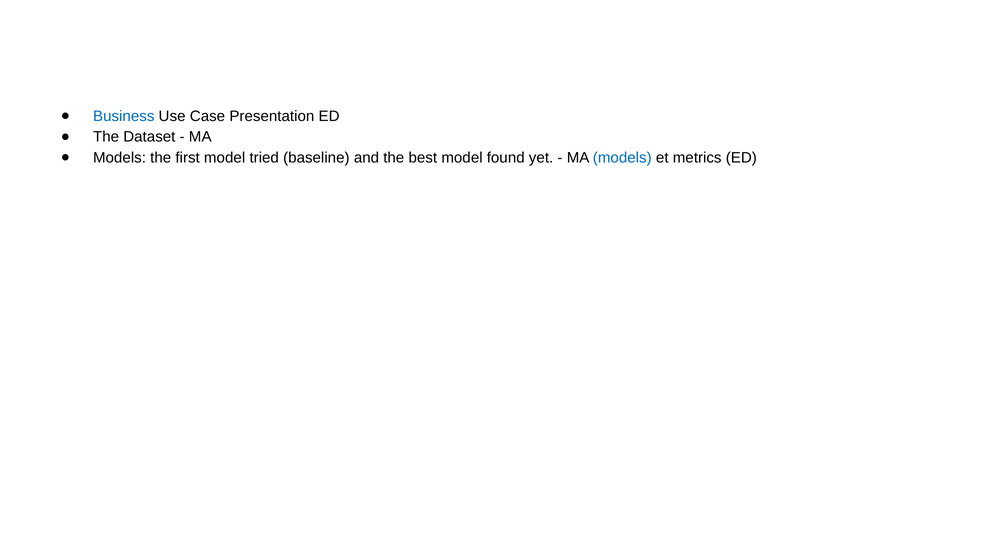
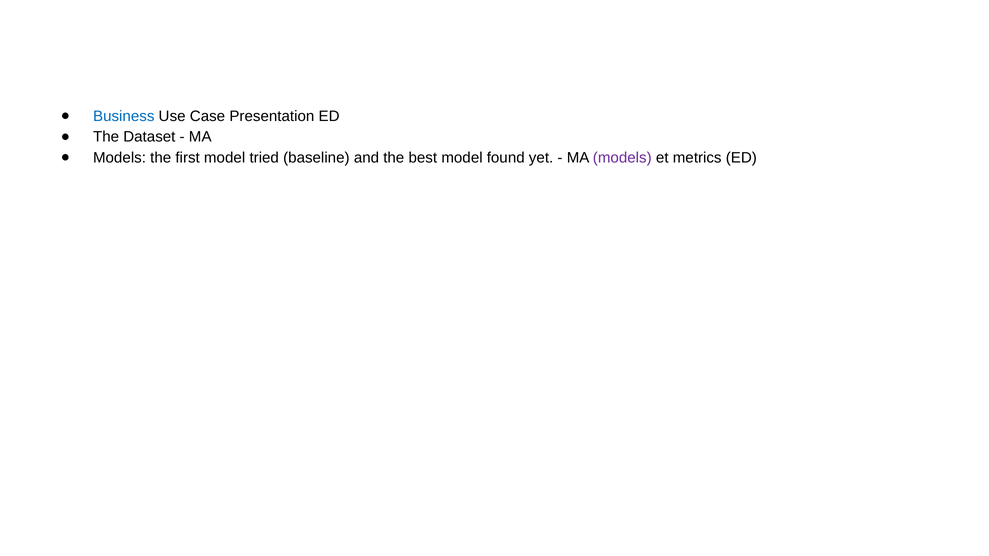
models colour: blue -> purple (622, 158)
